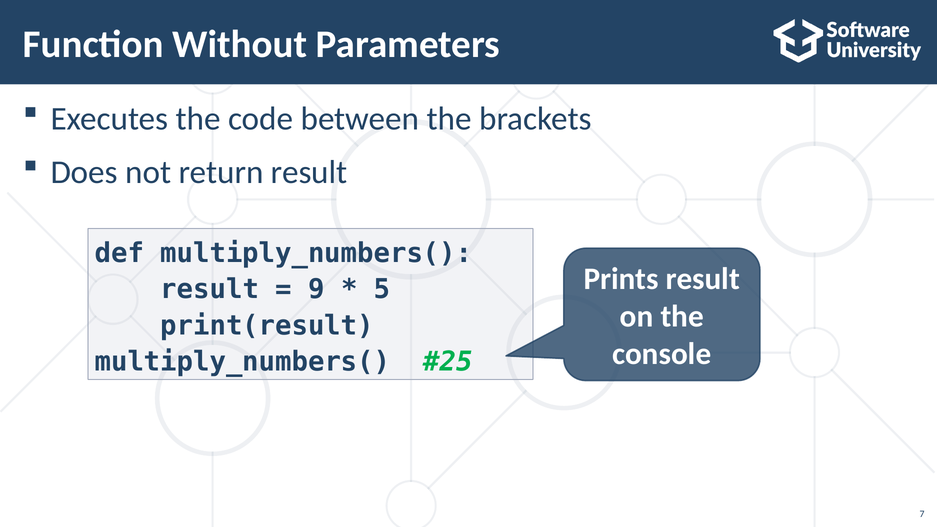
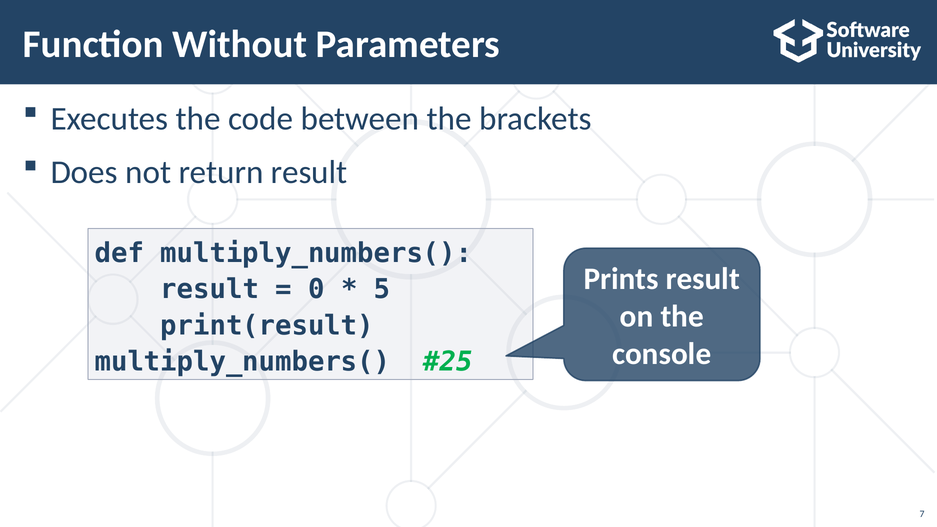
9: 9 -> 0 (316, 289)
